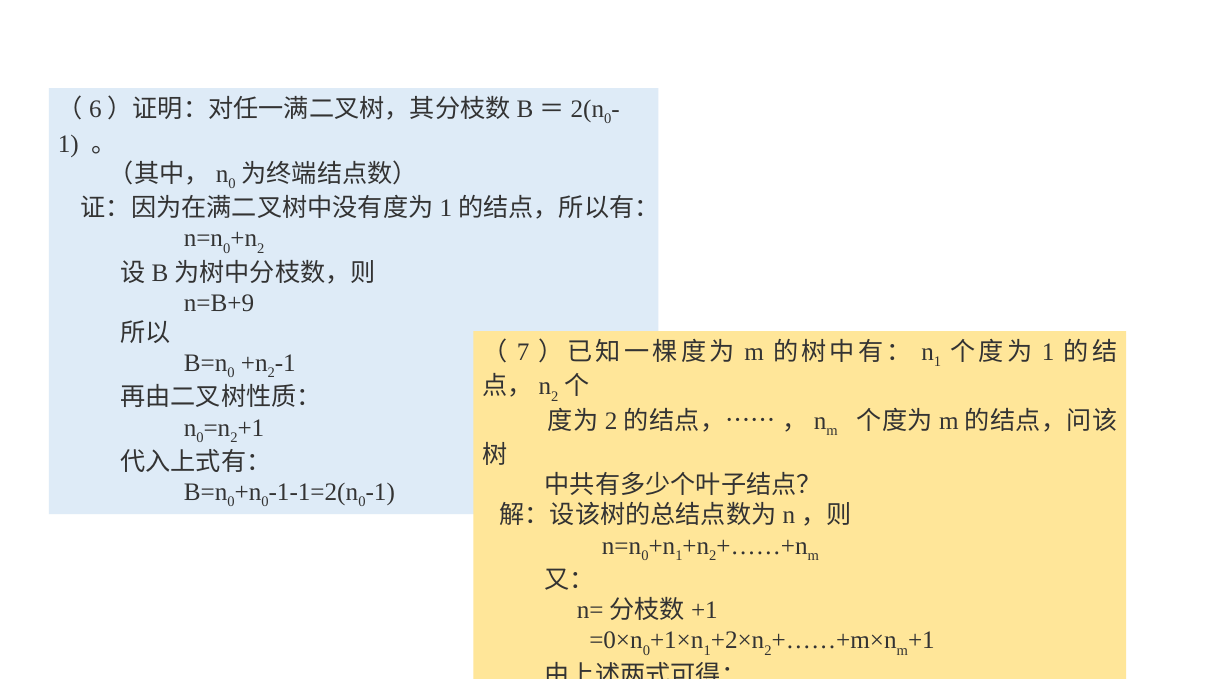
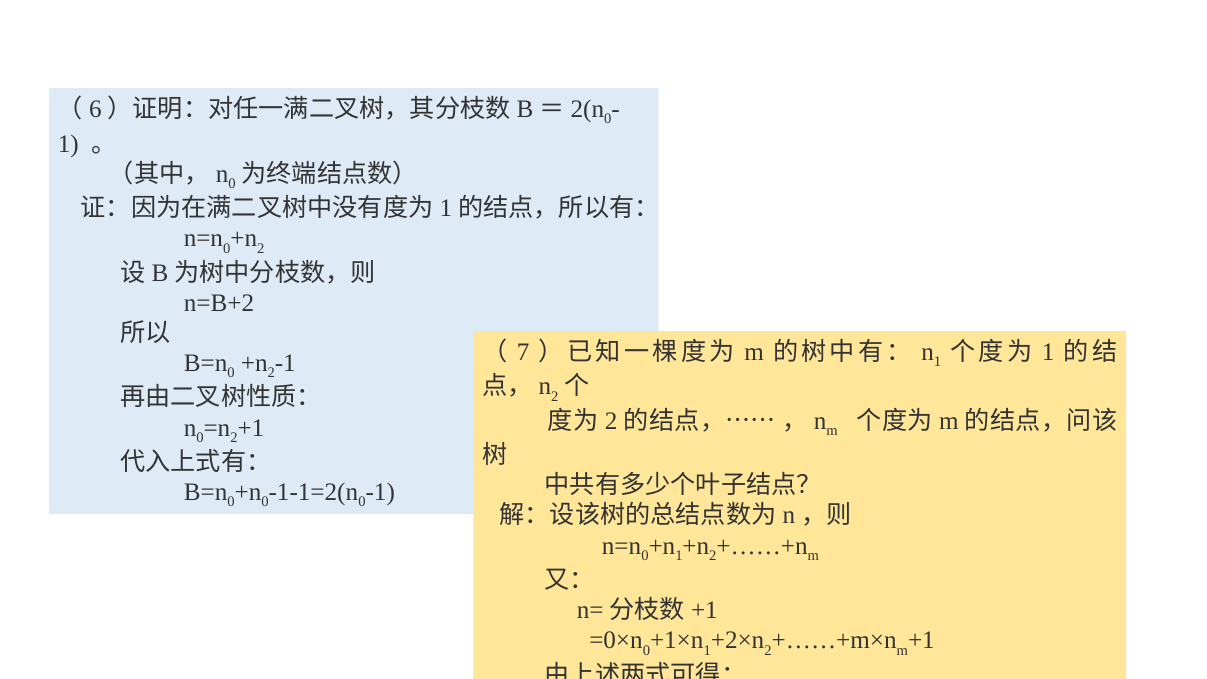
n=B+9: n=B+9 -> n=B+2 (219, 303)
